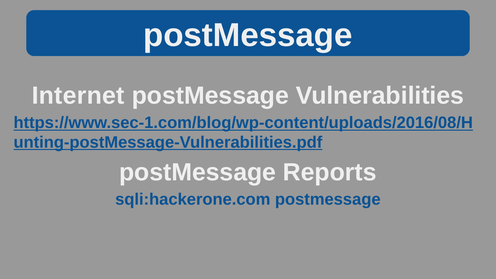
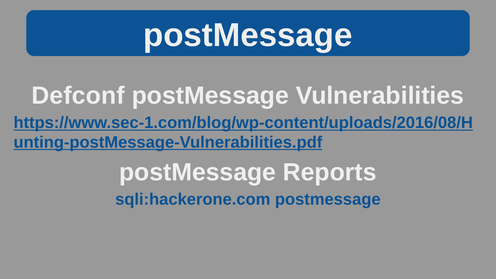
Internet: Internet -> Defconf (78, 96)
